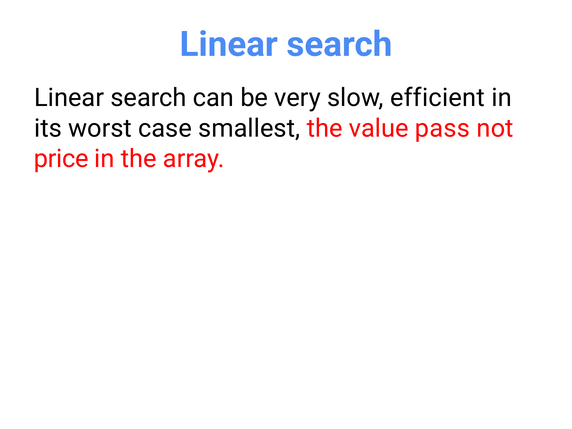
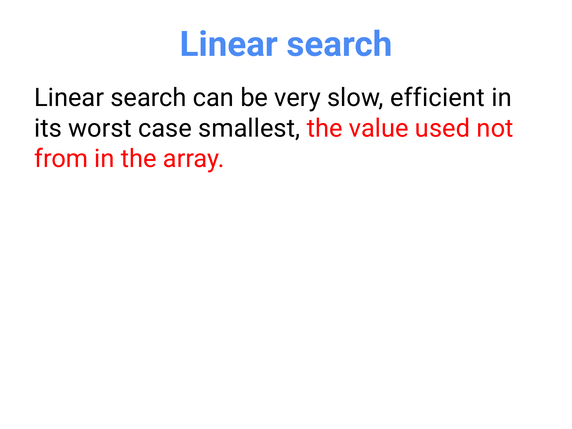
pass: pass -> used (443, 128)
price: price -> from (61, 159)
